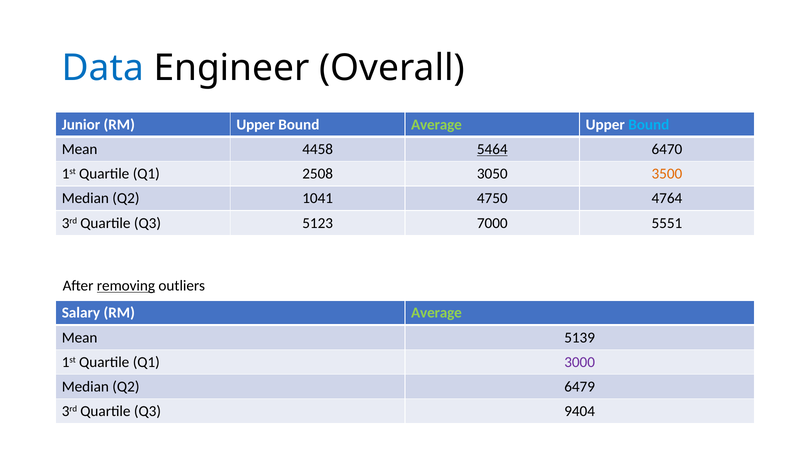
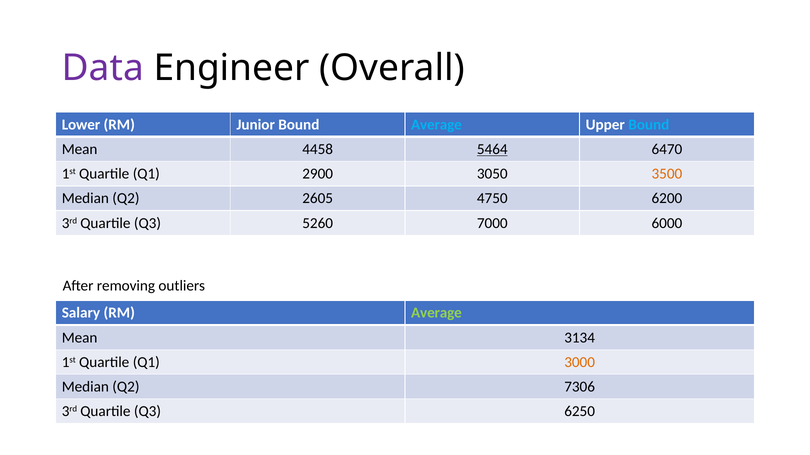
Data colour: blue -> purple (103, 68)
Junior: Junior -> Lower (81, 125)
RM Upper: Upper -> Junior (256, 125)
Average colour: light green -> light blue (436, 125)
2508: 2508 -> 2900 (318, 174)
1041: 1041 -> 2605 (318, 199)
4764: 4764 -> 6200 (667, 199)
5123: 5123 -> 5260 (318, 223)
5551: 5551 -> 6000 (667, 223)
removing underline: present -> none (126, 286)
5139: 5139 -> 3134 (580, 338)
3000 colour: purple -> orange (580, 363)
6479: 6479 -> 7306 (580, 387)
9404: 9404 -> 6250 (580, 412)
